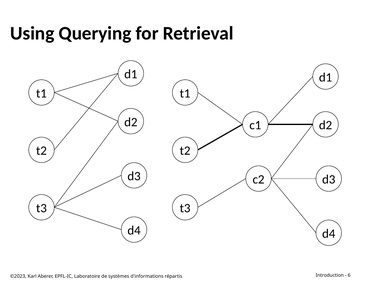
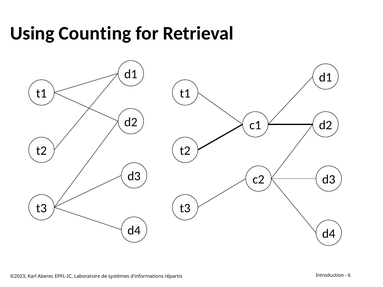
Querying: Querying -> Counting (95, 33)
